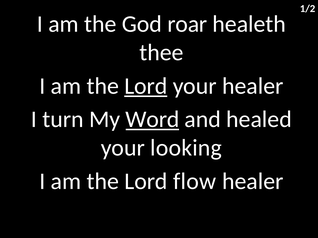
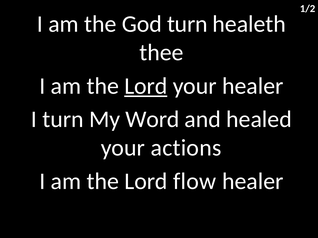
God roar: roar -> turn (187, 24)
Word underline: present -> none (152, 120)
looking: looking -> actions (186, 148)
